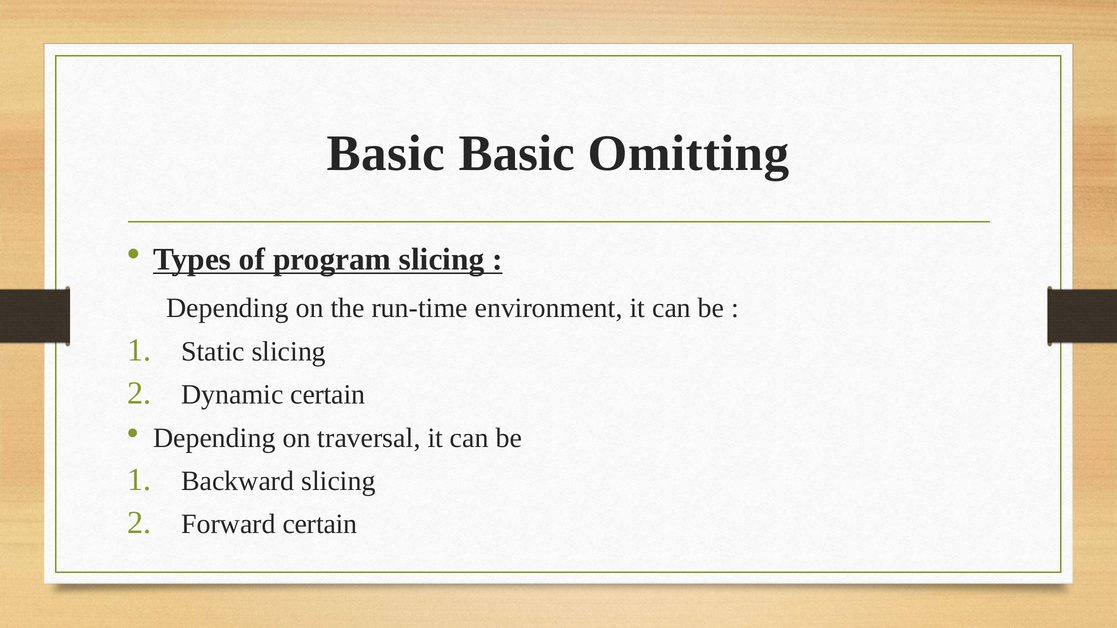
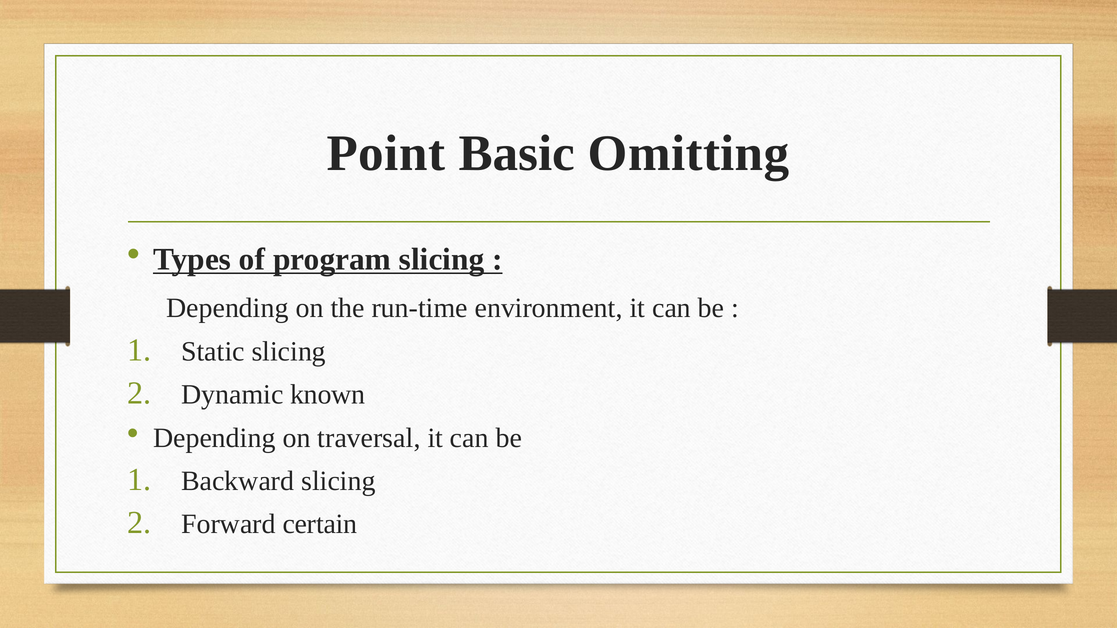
Basic: Basic -> Point (386, 153)
Dynamic certain: certain -> known (328, 395)
